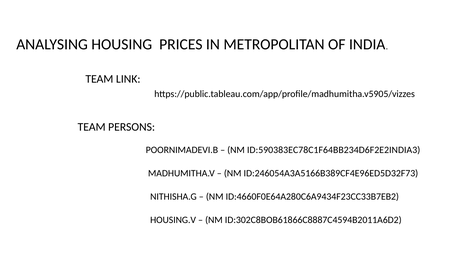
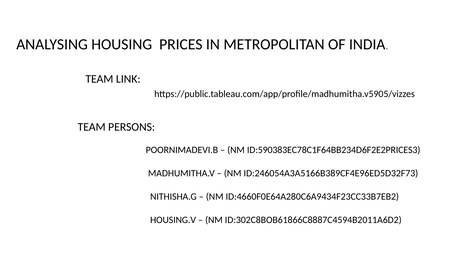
ID:590383EC78C1F64BB234D6F2E2INDIA3: ID:590383EC78C1F64BB234D6F2E2INDIA3 -> ID:590383EC78C1F64BB234D6F2E2PRICES3 (334, 150)
